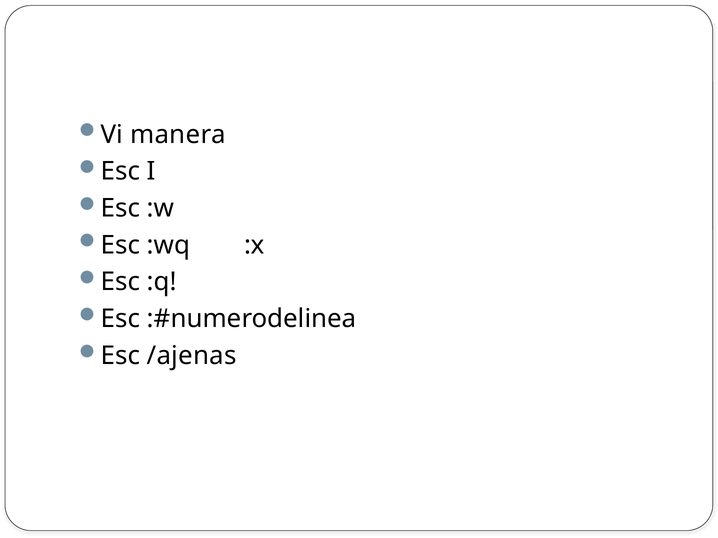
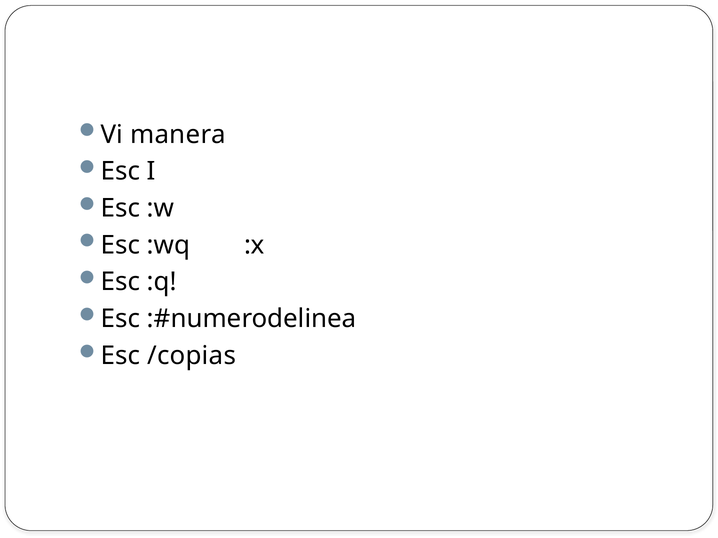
/ajenas: /ajenas -> /copias (192, 356)
